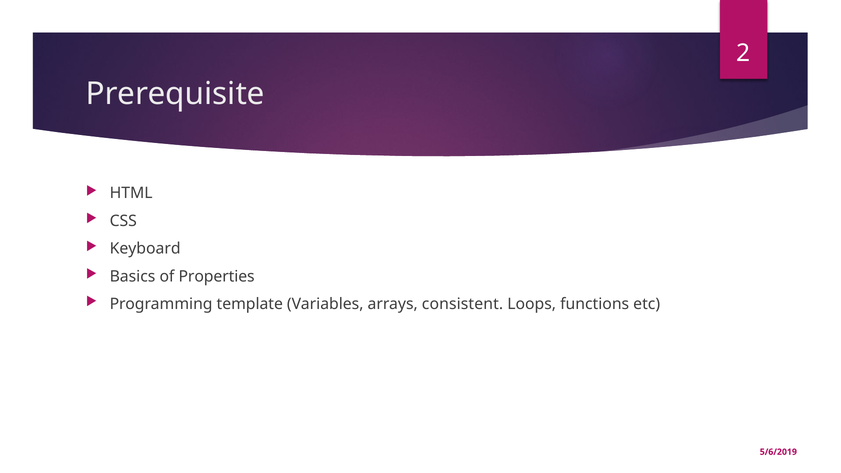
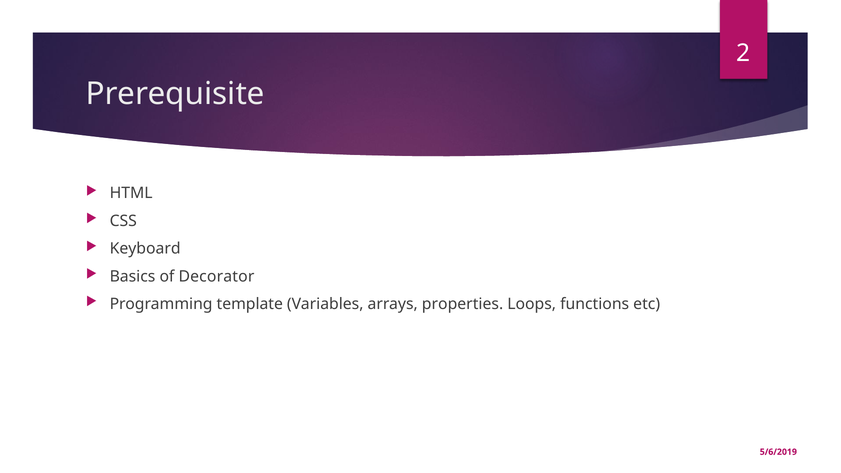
Properties: Properties -> Decorator (216, 276)
consistent: consistent -> properties (463, 304)
